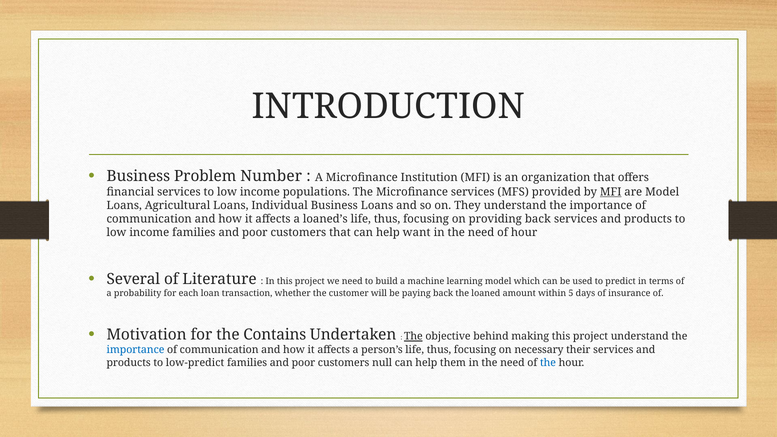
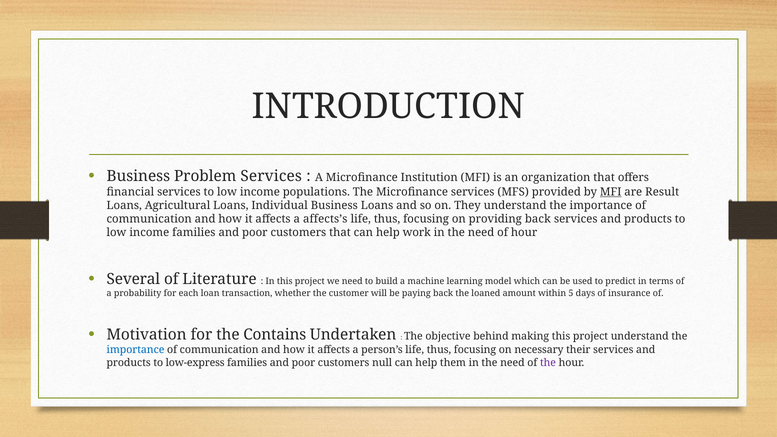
Problem Number: Number -> Services (271, 176)
are Model: Model -> Result (662, 192)
loaned’s: loaned’s -> affects’s (325, 219)
want: want -> work (417, 233)
The underline: present -> none (413, 336)
low-predict: low-predict -> low-express (195, 363)
the colour: blue -> purple (548, 363)
